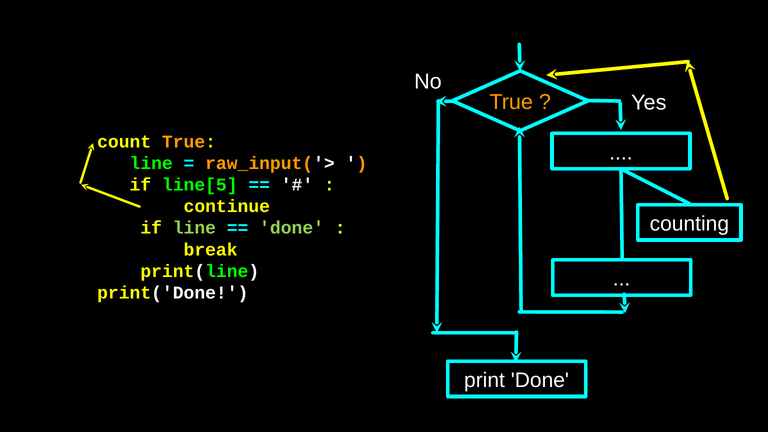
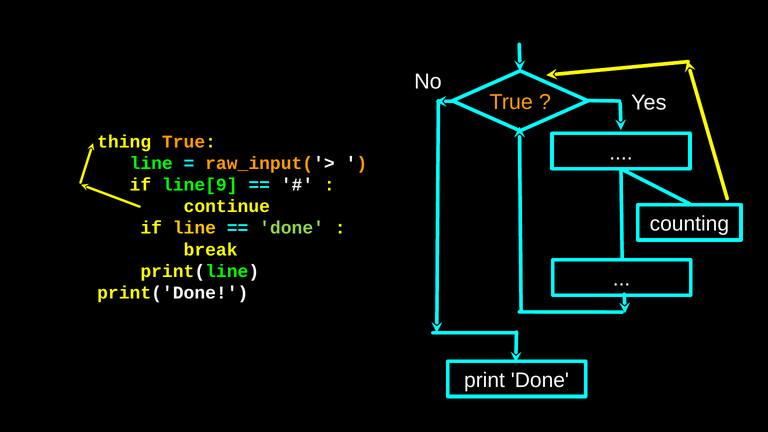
count: count -> thing (124, 142)
line[5: line[5 -> line[9 (200, 185)
line colour: light green -> yellow (194, 228)
